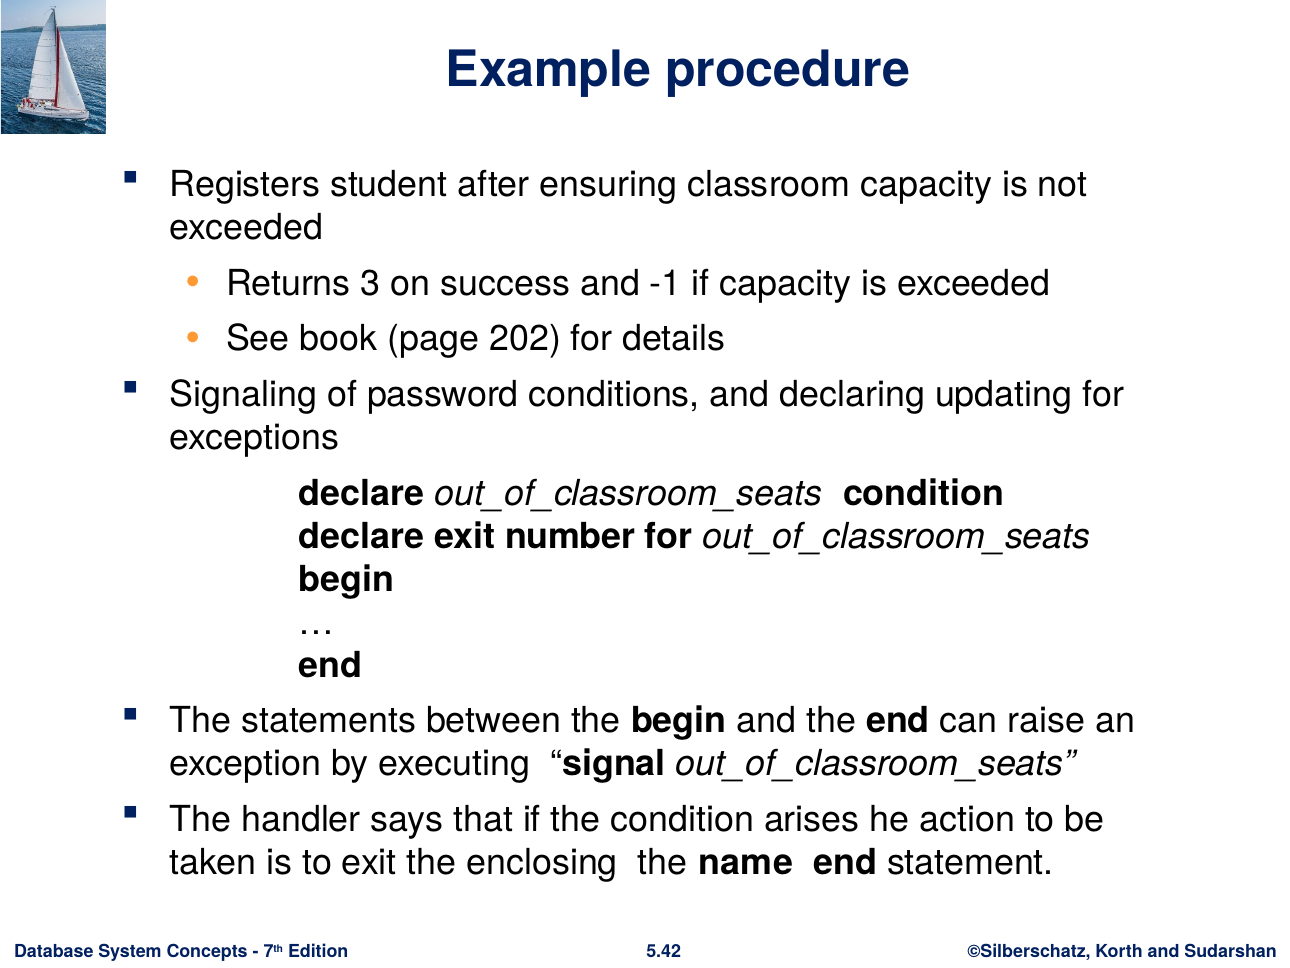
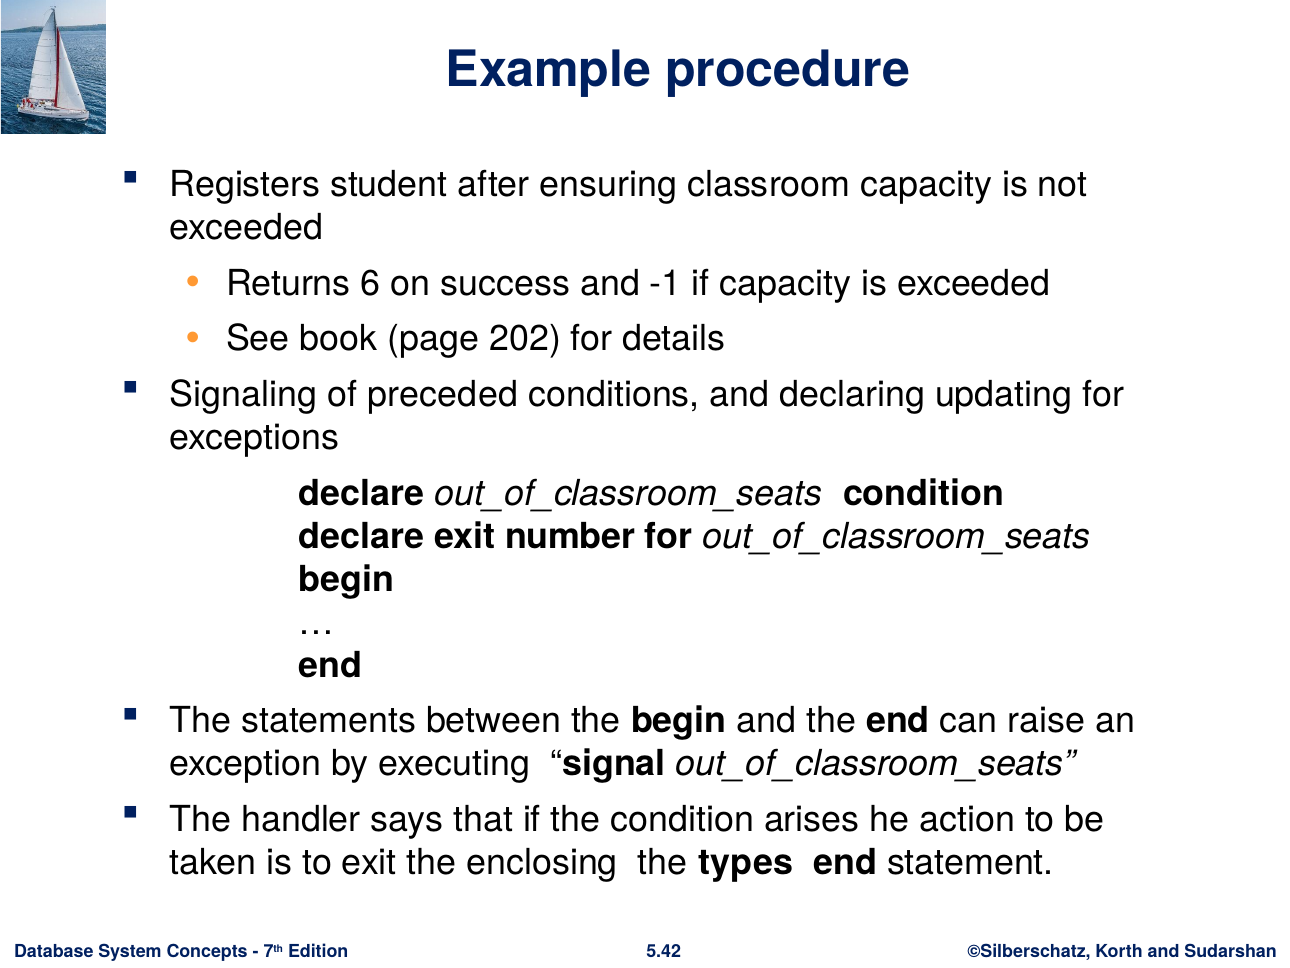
3: 3 -> 6 (371, 283)
password: password -> preceded (443, 394)
name: name -> types (746, 862)
